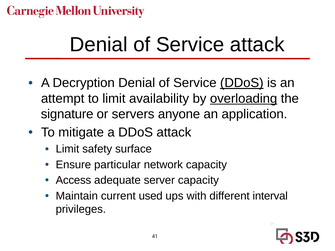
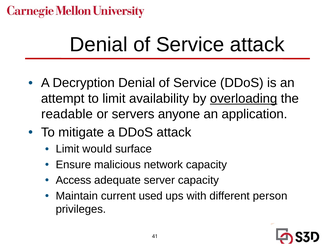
DDoS underline: present -> none (242, 83)
signature: signature -> readable (67, 114)
safety: safety -> would (97, 149)
particular: particular -> malicious (117, 165)
interval: interval -> person (270, 196)
